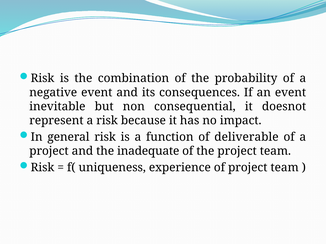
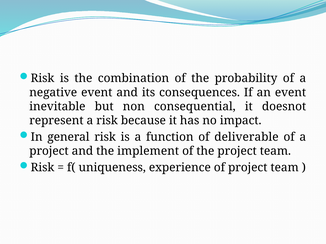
inadequate: inadequate -> implement (148, 151)
